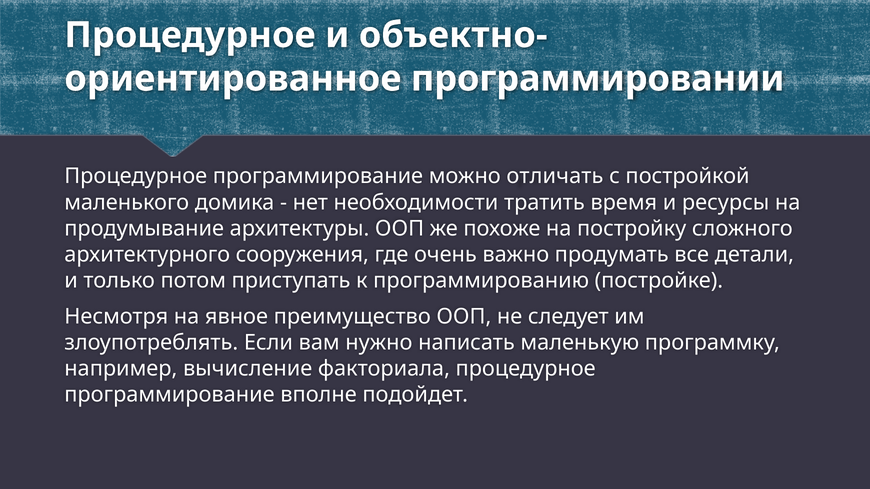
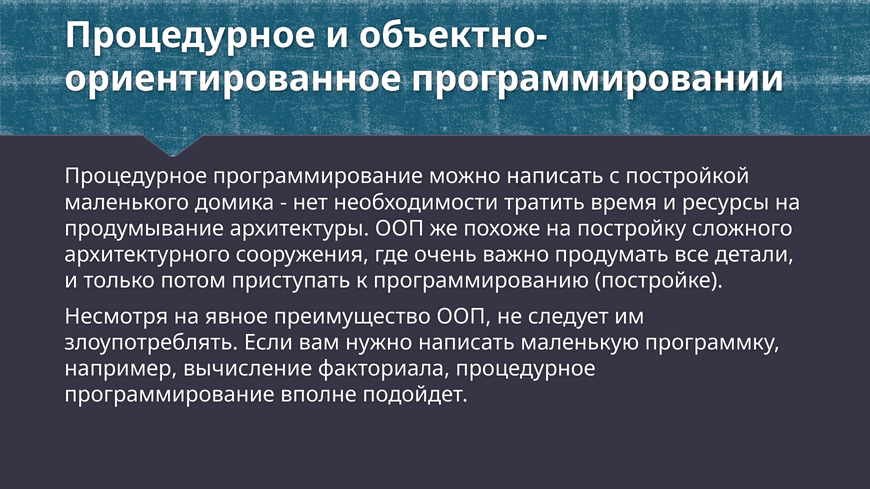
можно отличать: отличать -> написать (555, 176)
